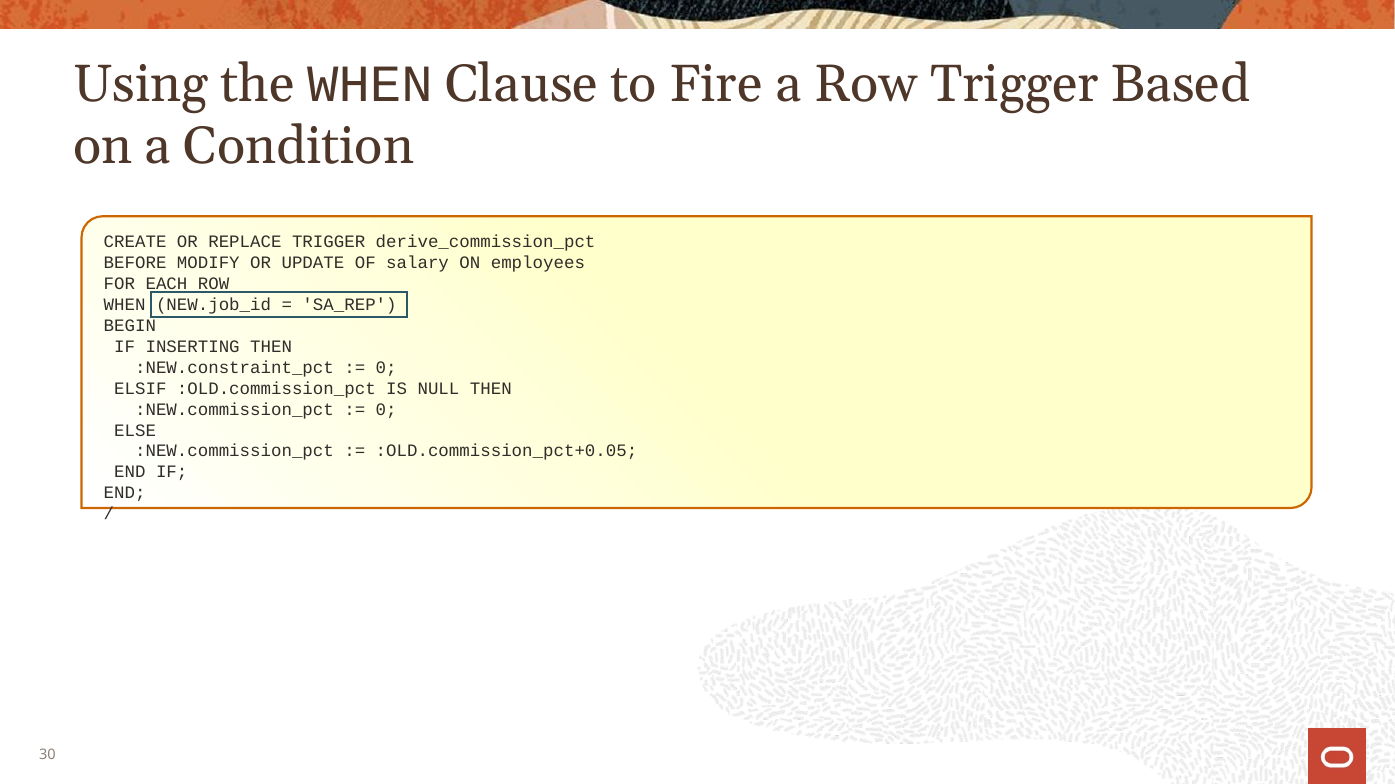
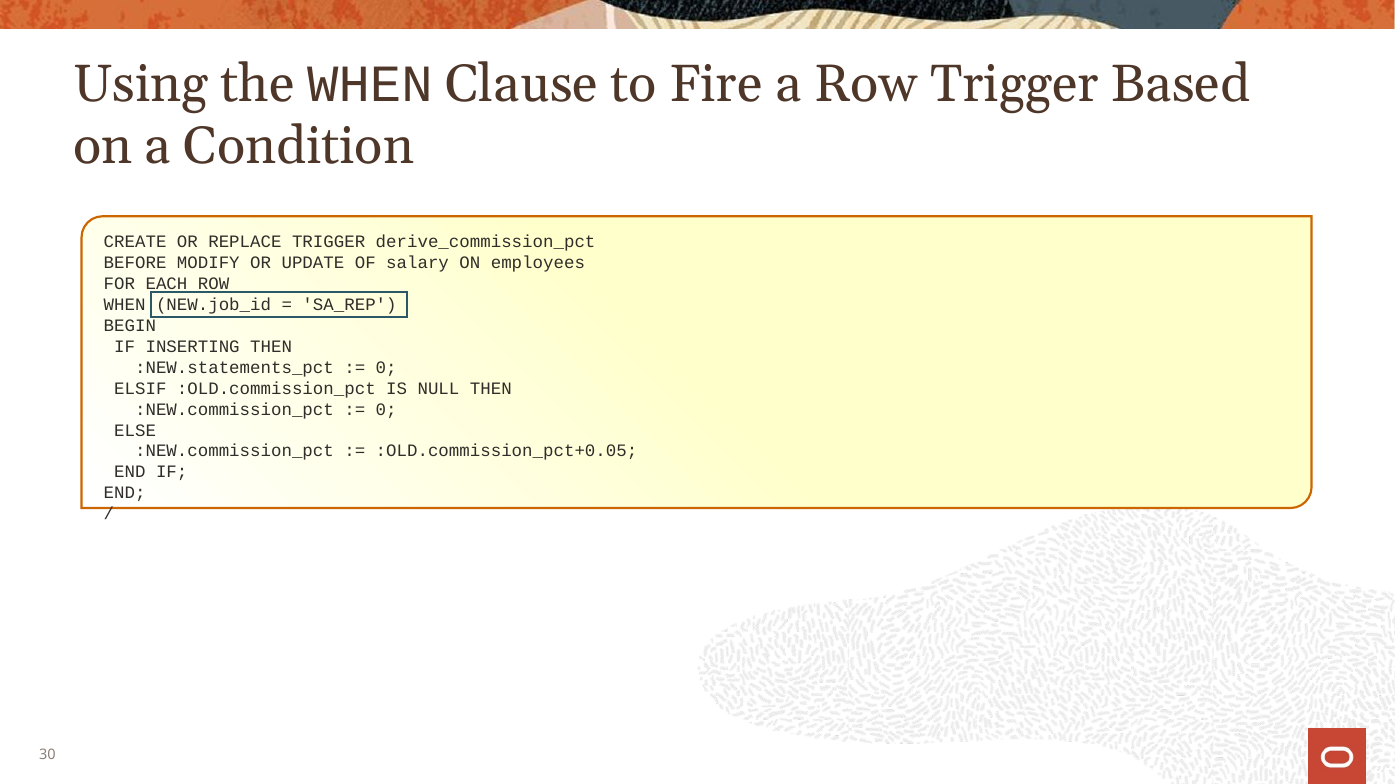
:NEW.constraint_pct: :NEW.constraint_pct -> :NEW.statements_pct (234, 368)
